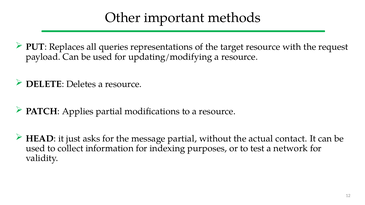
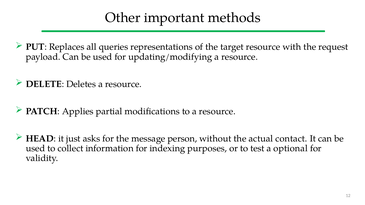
message partial: partial -> person (182, 139)
network: network -> optional (291, 149)
